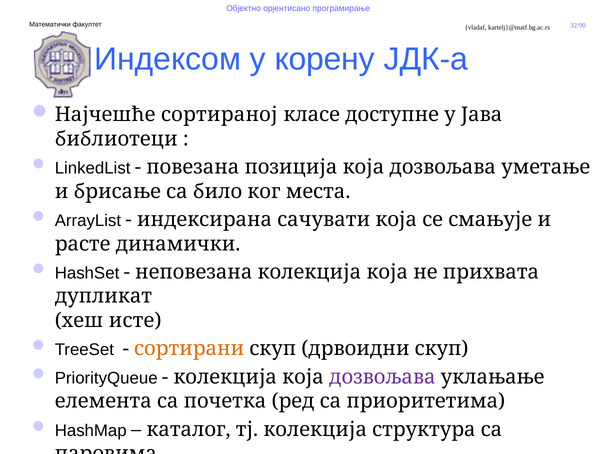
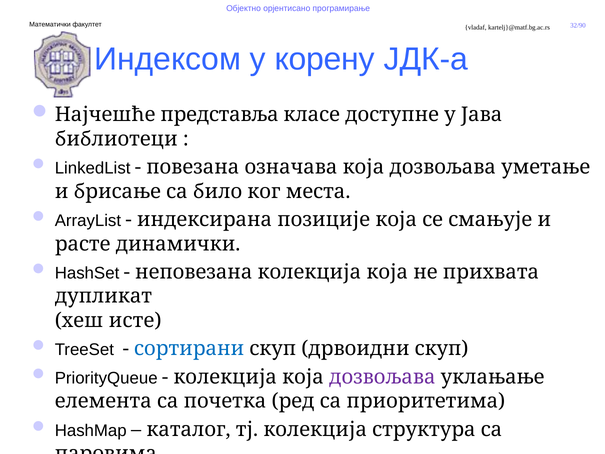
сортираној: сортираној -> представља (220, 115)
позиција: позиција -> означава (291, 167)
сачувати: сачувати -> позиције (324, 220)
сортирани colour: orange -> blue (189, 349)
